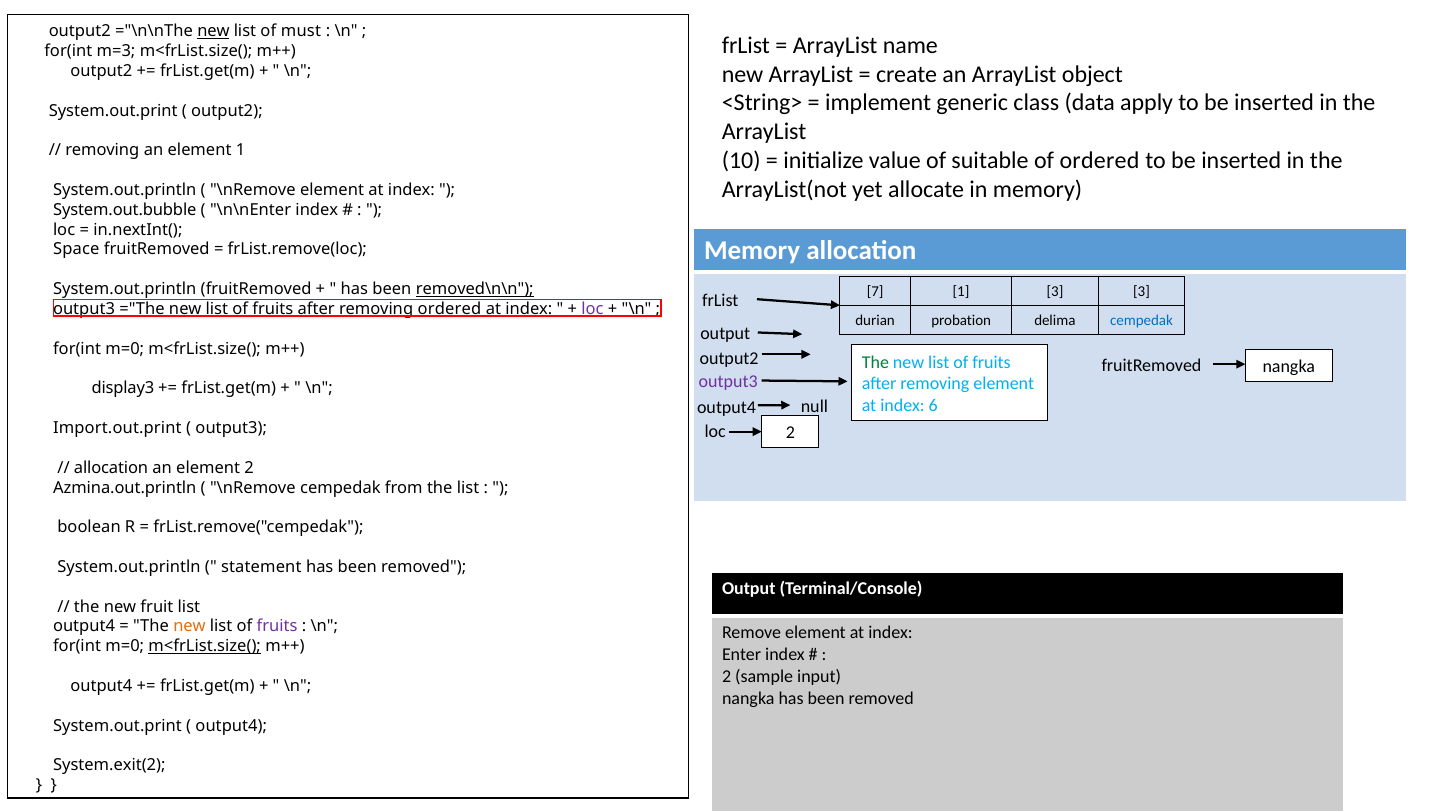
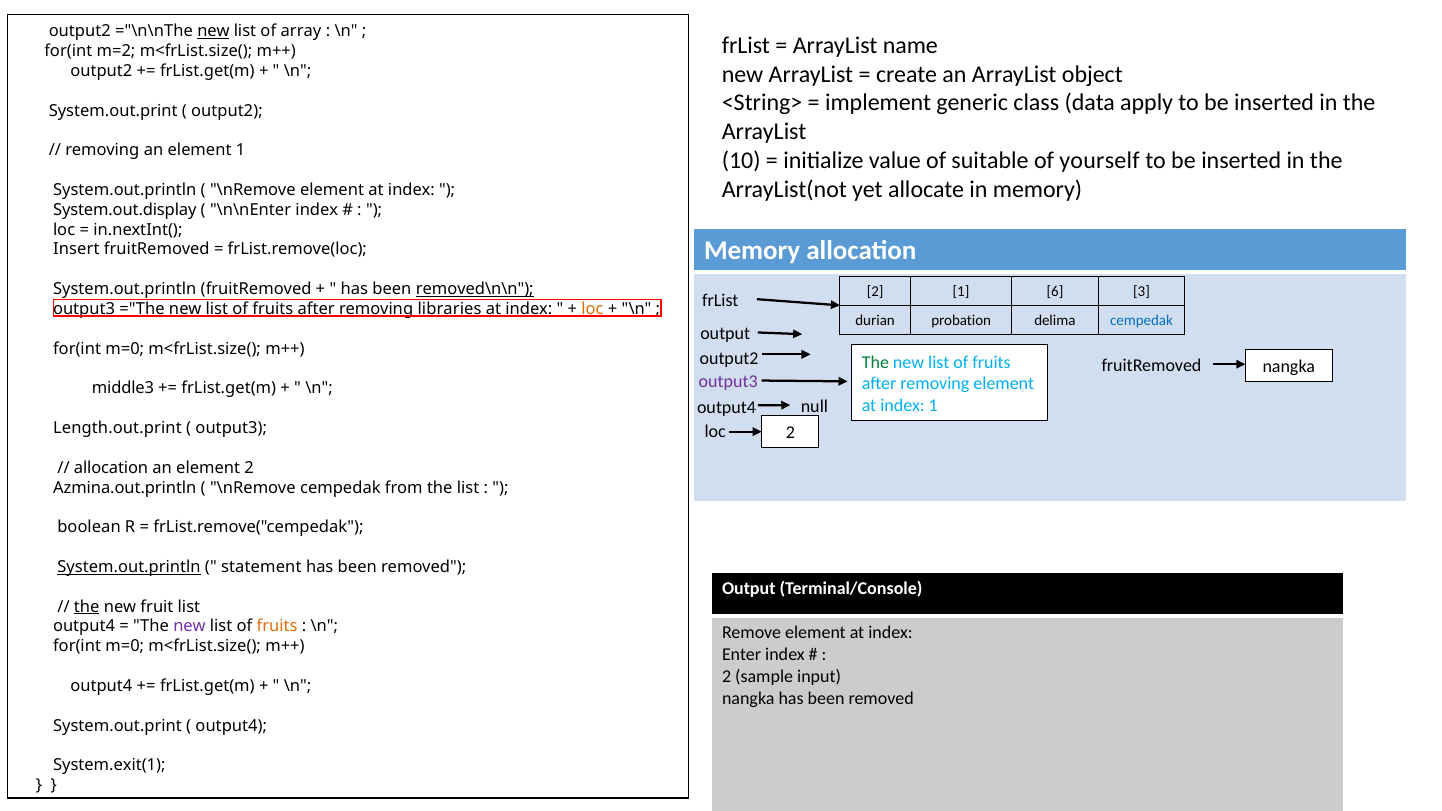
must: must -> array (301, 31)
m=3: m=3 -> m=2 (116, 51)
of ordered: ordered -> yourself (1100, 161)
System.out.bubble: System.out.bubble -> System.out.display (125, 210)
Space: Space -> Insert (76, 250)
7: 7 -> 2 (875, 291)
1 3: 3 -> 6 (1055, 291)
removing ordered: ordered -> libraries (450, 309)
loc colour: purple -> orange (593, 309)
display3: display3 -> middle3 (123, 388)
index 6: 6 -> 1 (933, 405)
Import.out.print: Import.out.print -> Length.out.print (117, 428)
System.out.println underline: none -> present (129, 567)
the underline: none -> present (87, 607)
new colour: orange -> purple (189, 627)
fruits colour: purple -> orange (277, 627)
m<frList.size( underline: present -> none (205, 646)
System.exit(2: System.exit(2 -> System.exit(1 (109, 765)
